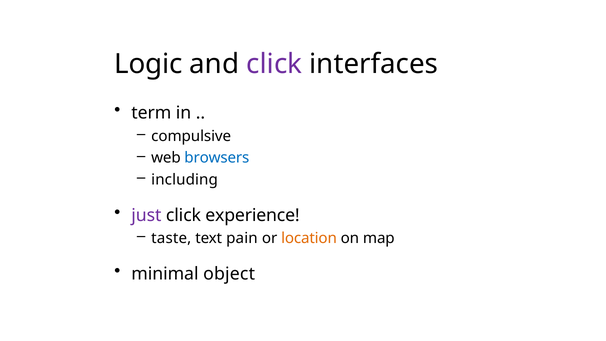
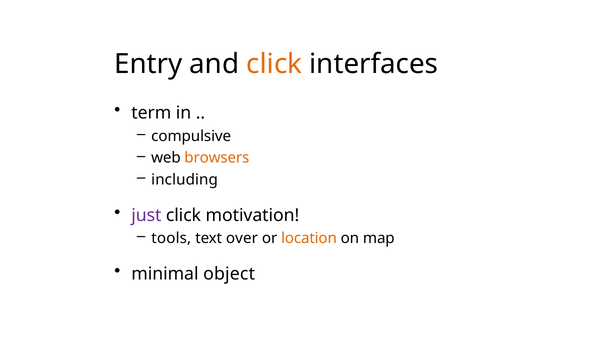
Logic: Logic -> Entry (148, 64)
click colour: purple -> orange (274, 64)
browsers colour: blue -> orange (217, 158)
experience: experience -> motivation (252, 215)
taste: taste -> tools (171, 238)
pain: pain -> over (242, 238)
